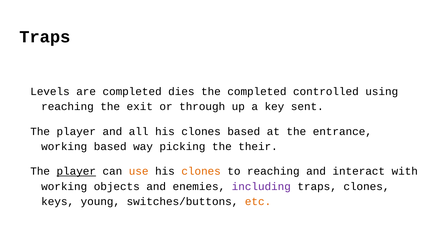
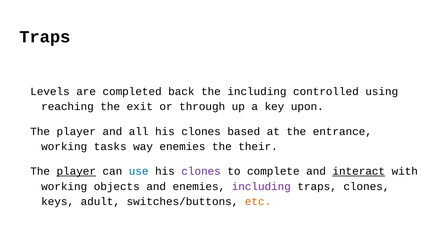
dies: dies -> back (181, 92)
the completed: completed -> including (257, 92)
sent: sent -> upon (307, 107)
working based: based -> tasks (110, 147)
way picking: picking -> enemies (182, 147)
use colour: orange -> blue (139, 172)
clones colour: orange -> purple (201, 172)
to reaching: reaching -> complete (273, 172)
interact underline: none -> present (359, 172)
young: young -> adult (100, 202)
